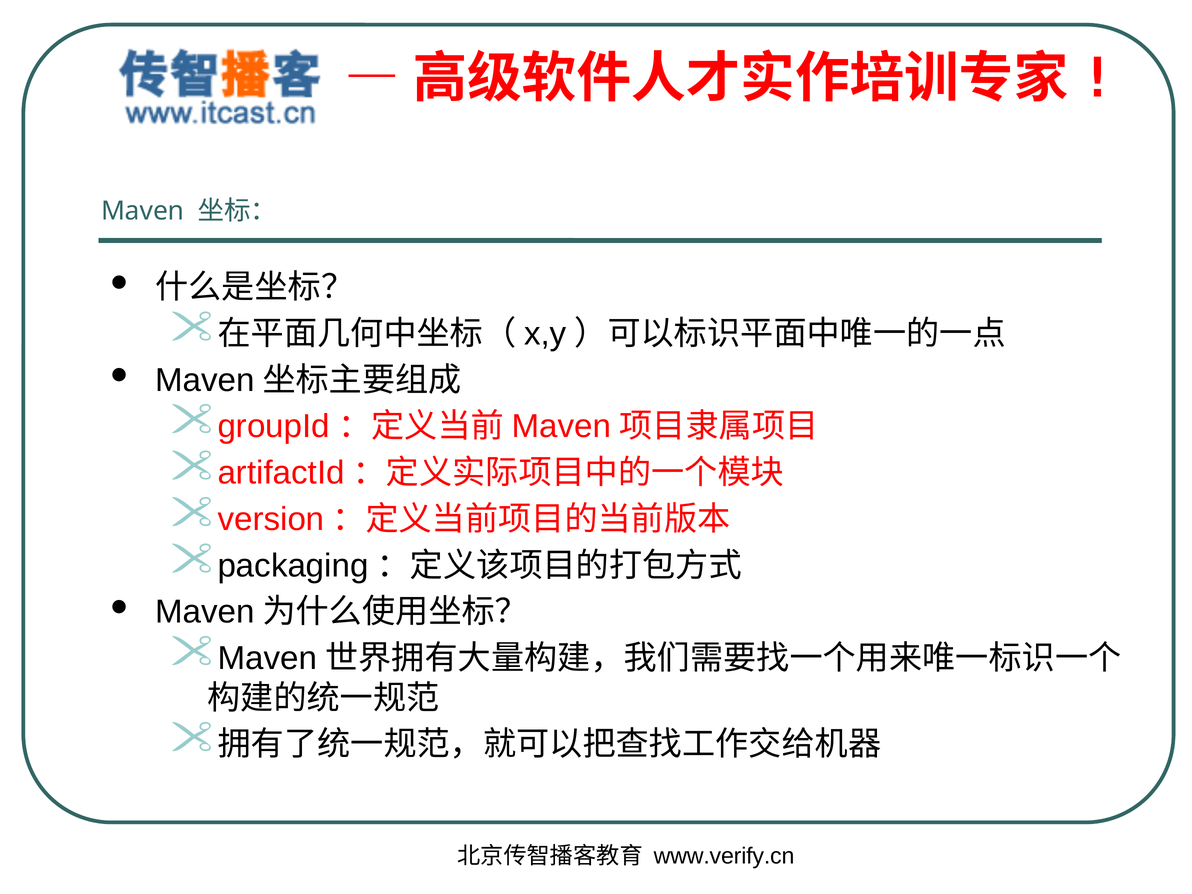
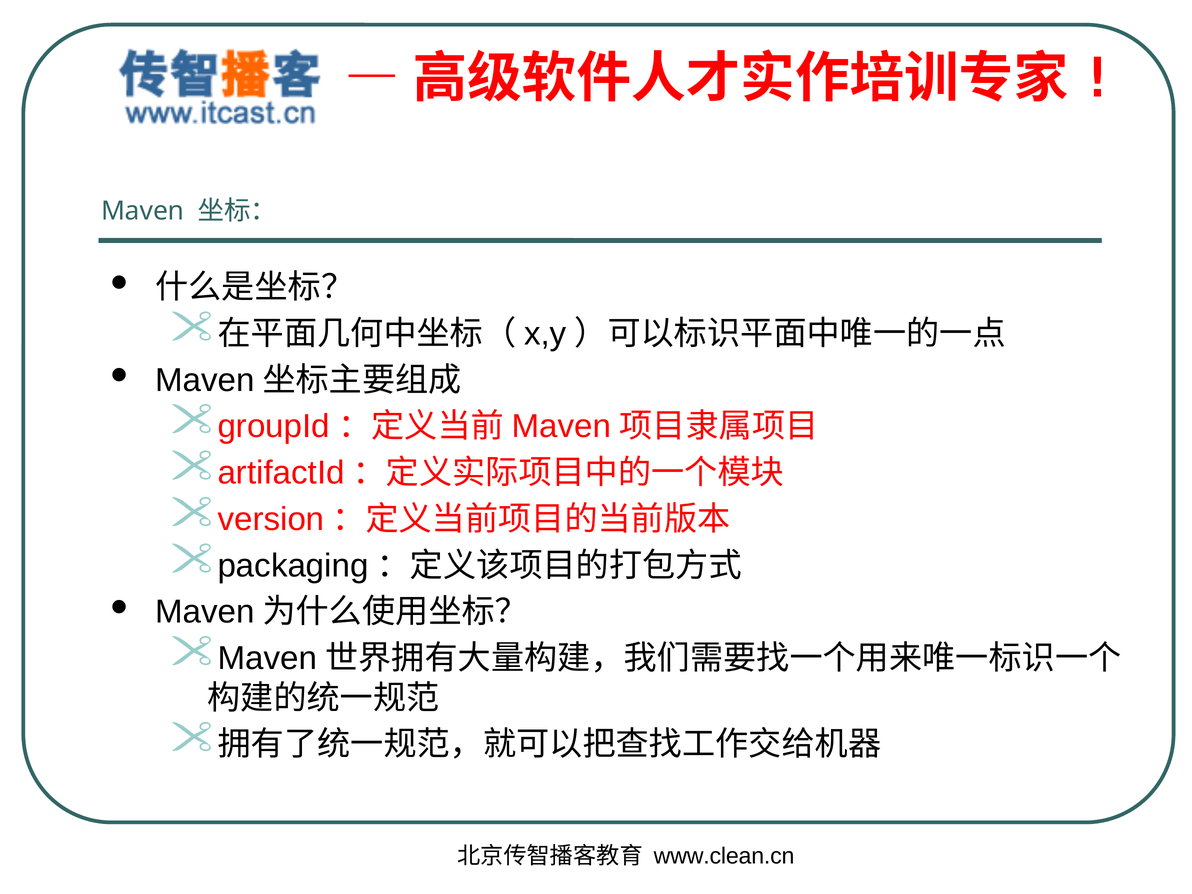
www.verify.cn: www.verify.cn -> www.clean.cn (724, 856)
